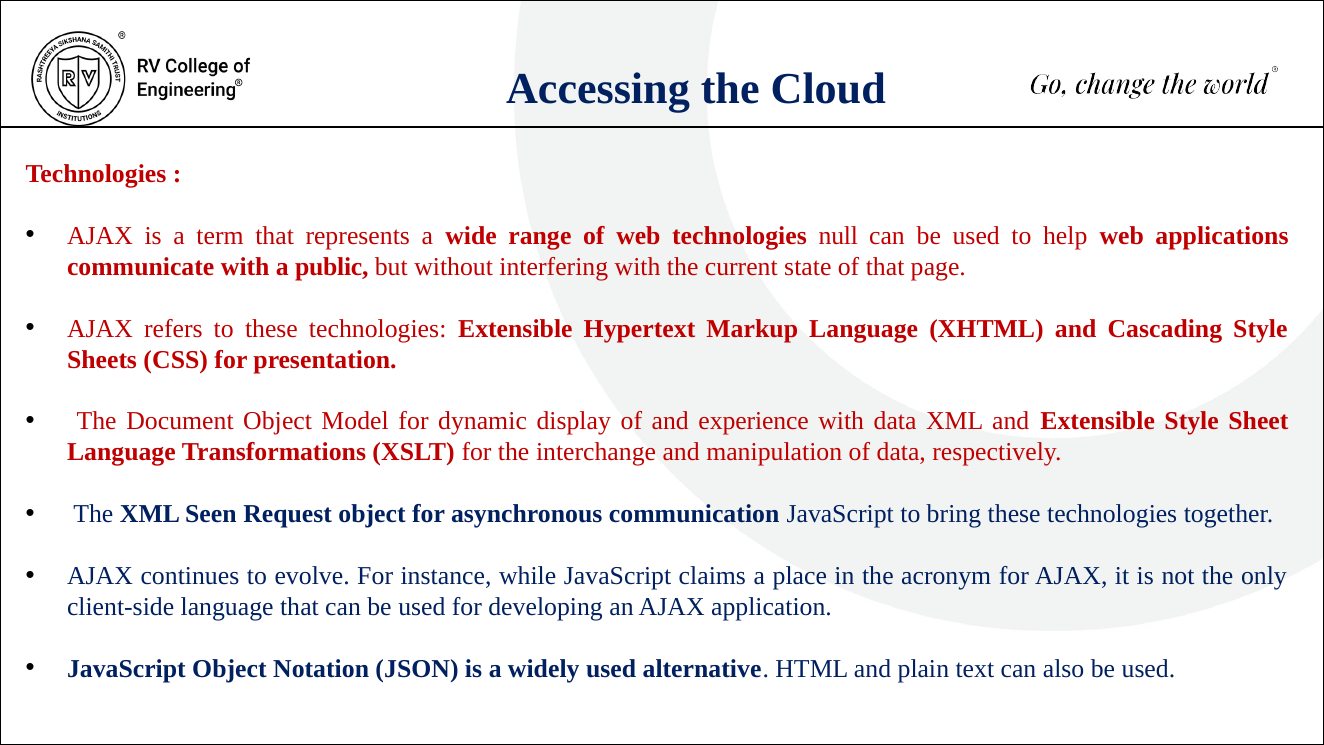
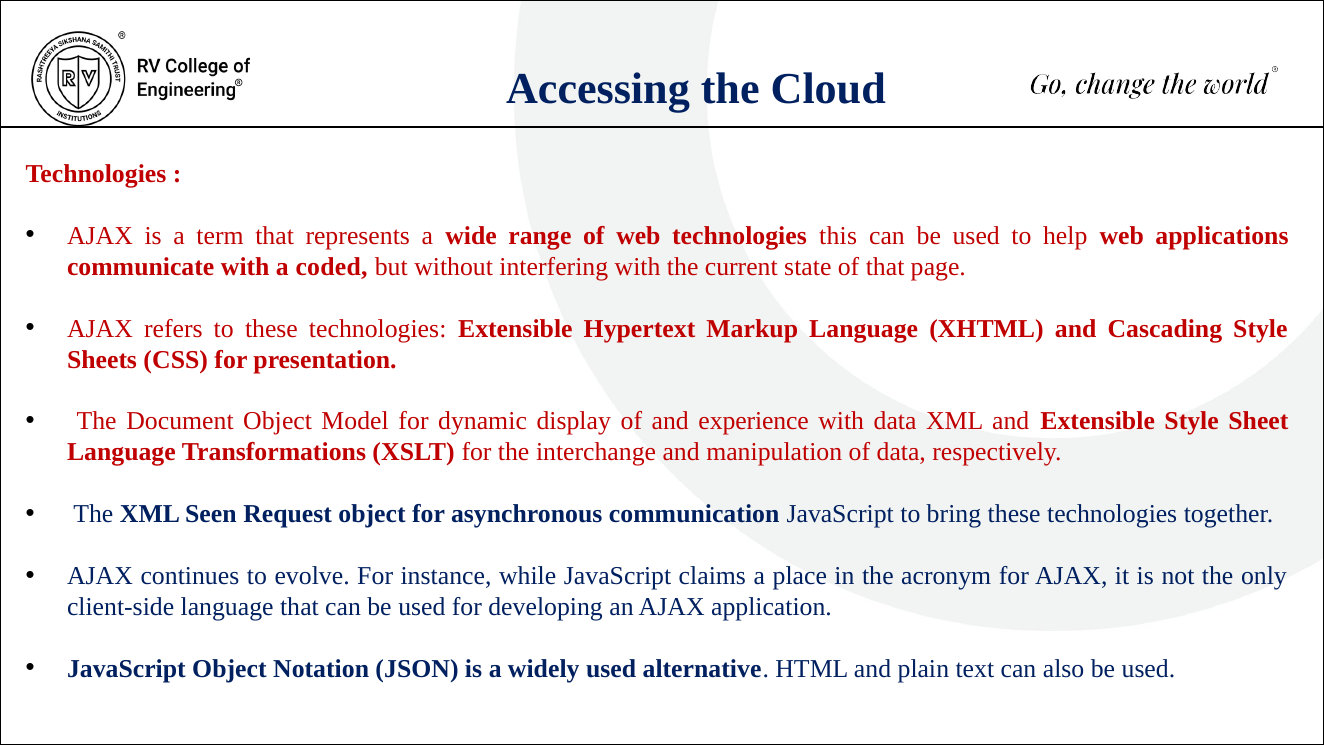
null: null -> this (838, 236)
public: public -> coded (332, 267)
